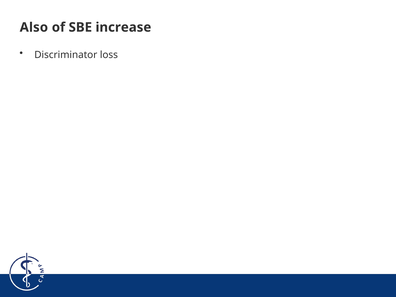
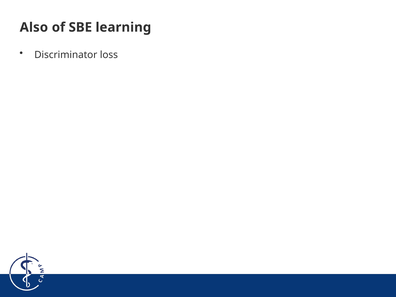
increase: increase -> learning (123, 27)
